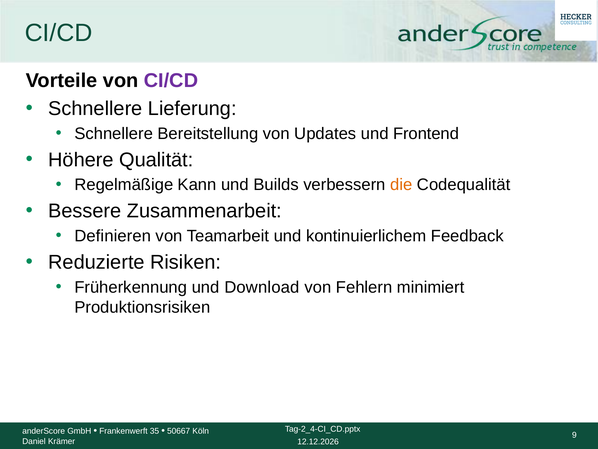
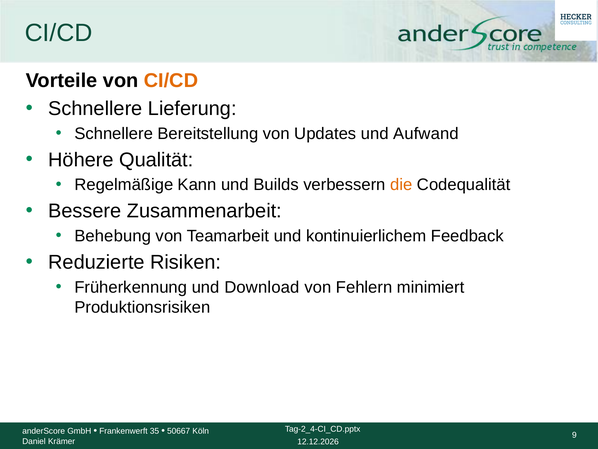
CI/CD colour: purple -> orange (171, 81)
Frontend: Frontend -> Aufwand (426, 133)
Definieren: Definieren -> Behebung (113, 236)
